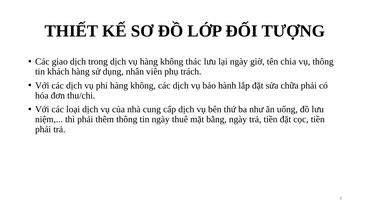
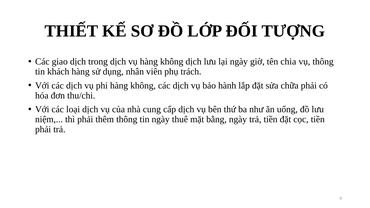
không thác: thác -> dịch (194, 62)
